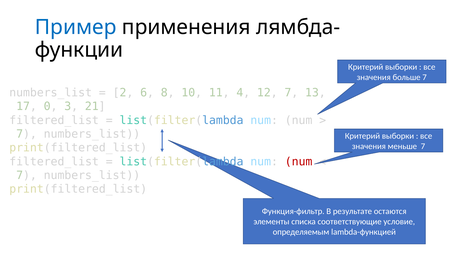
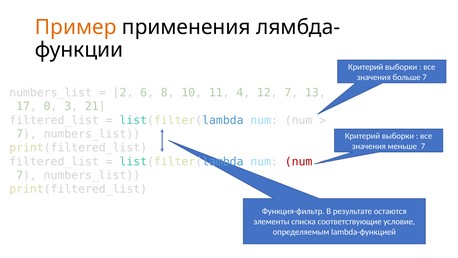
Пример colour: blue -> orange (76, 27)
